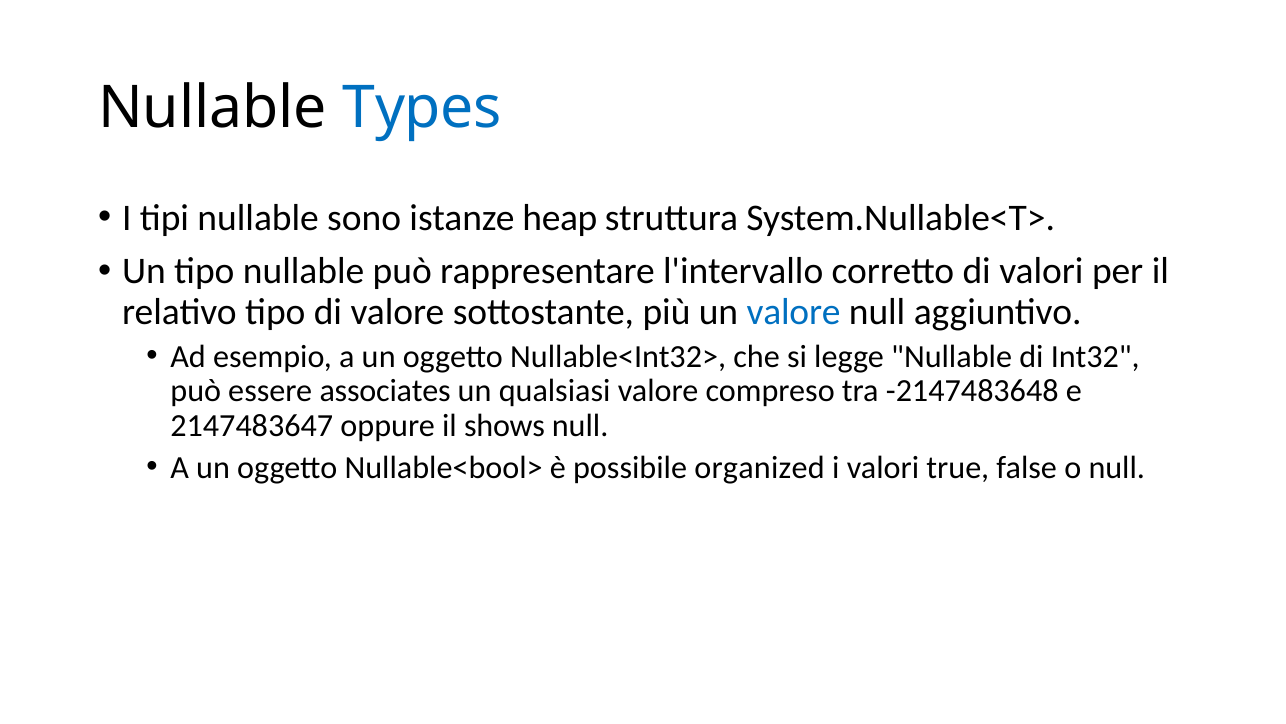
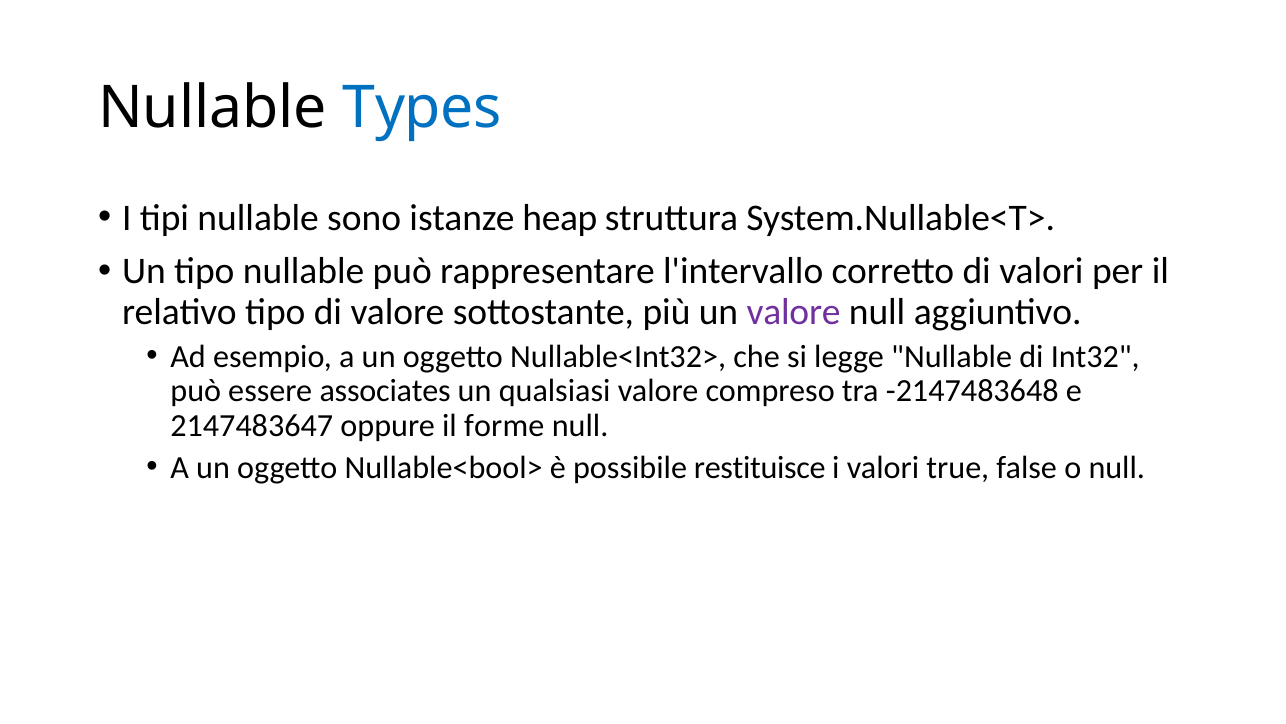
valore colour: blue -> purple (794, 312)
shows: shows -> forme (504, 426)
organized: organized -> restituisce (760, 467)
